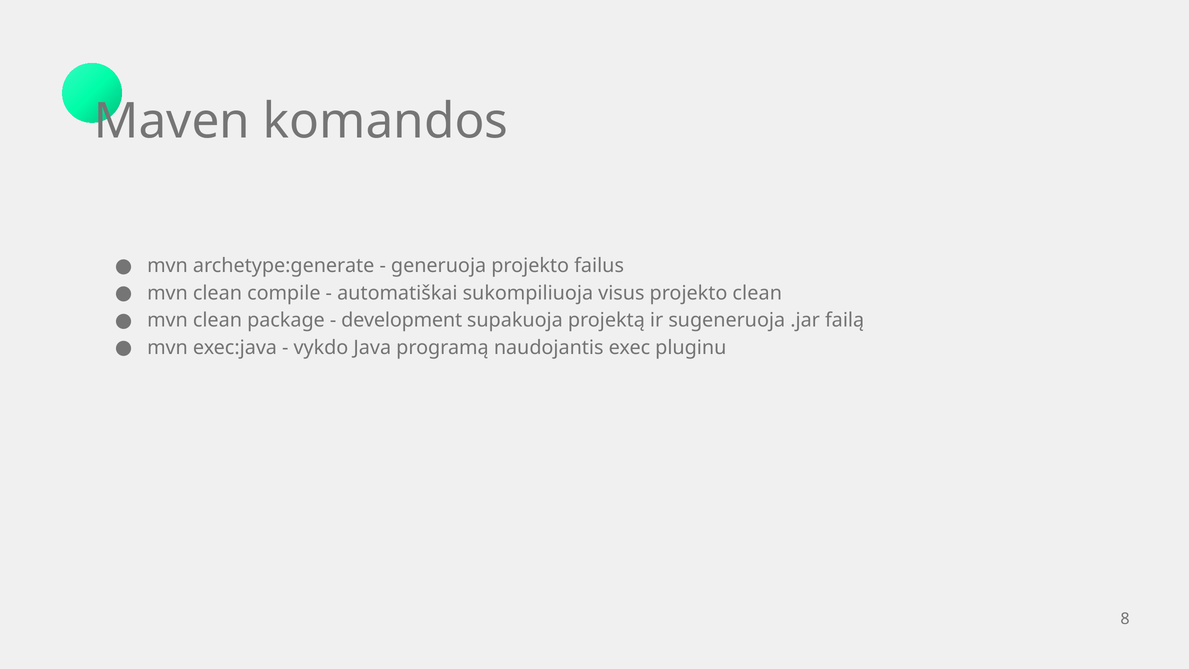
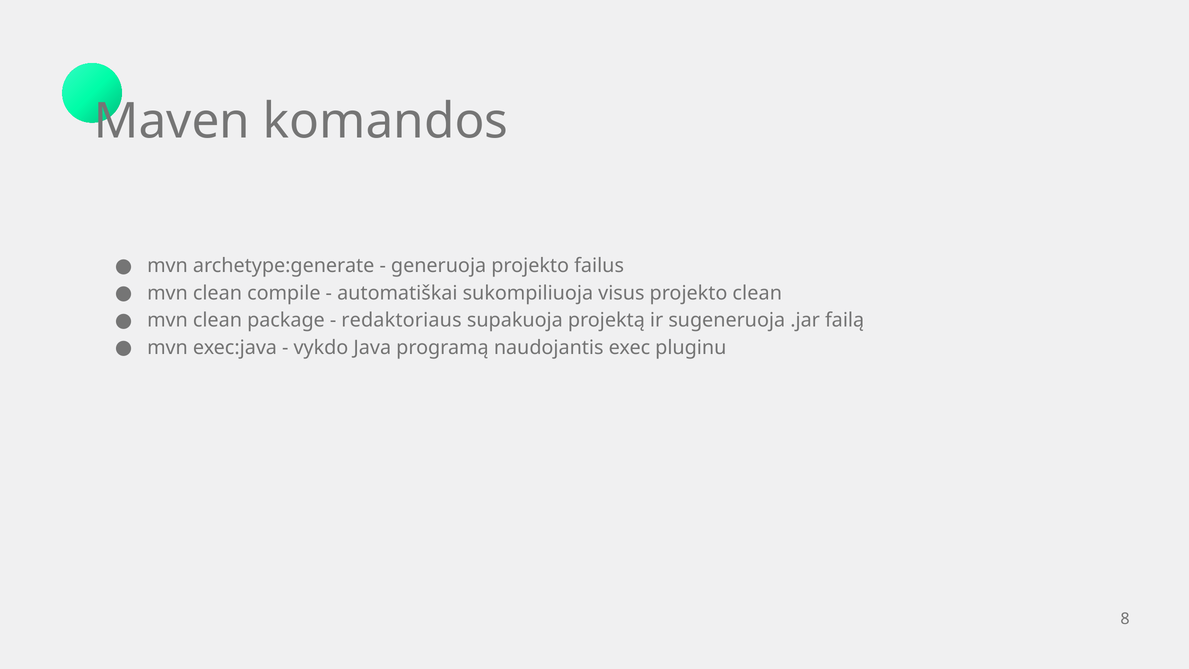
development: development -> redaktoriaus (401, 321)
